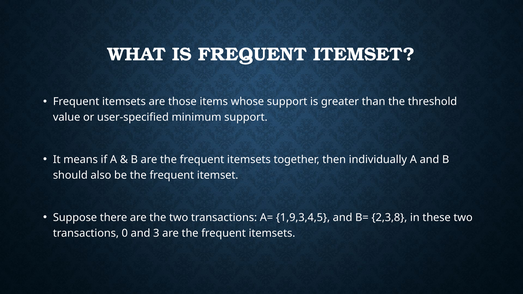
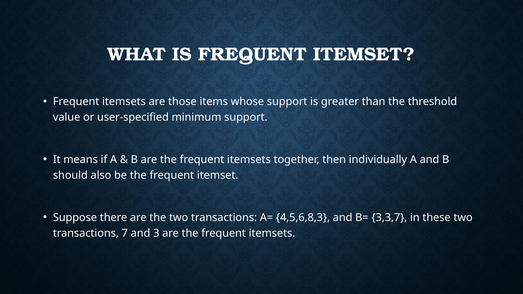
1,9,3,4,5: 1,9,3,4,5 -> 4,5,6,8,3 (303, 218)
2,3,8: 2,3,8 -> 3,3,7 (389, 218)
0: 0 -> 7 (125, 233)
